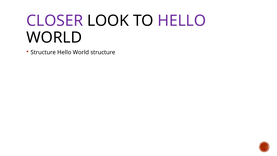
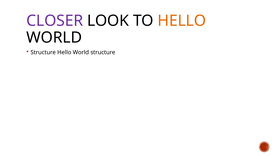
HELLO colour: purple -> orange (182, 21)
